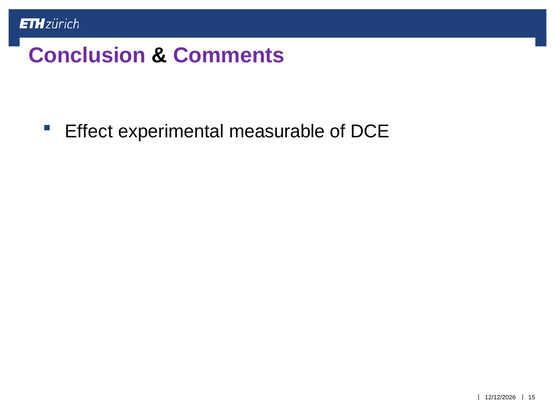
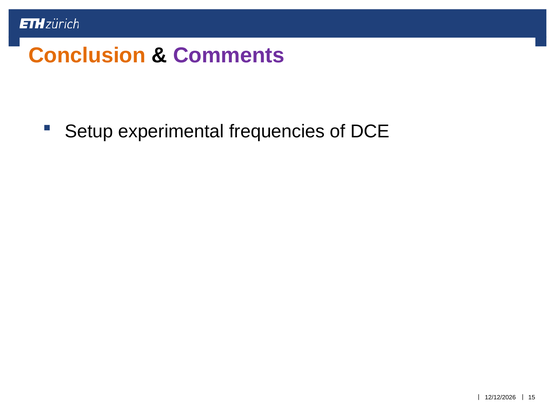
Conclusion colour: purple -> orange (87, 55)
Effect: Effect -> Setup (89, 131)
measurable: measurable -> frequencies (277, 131)
